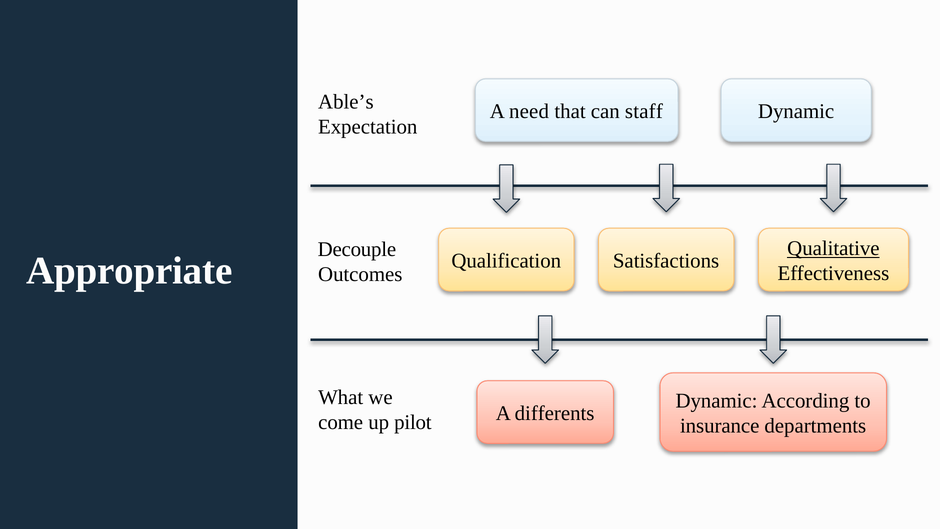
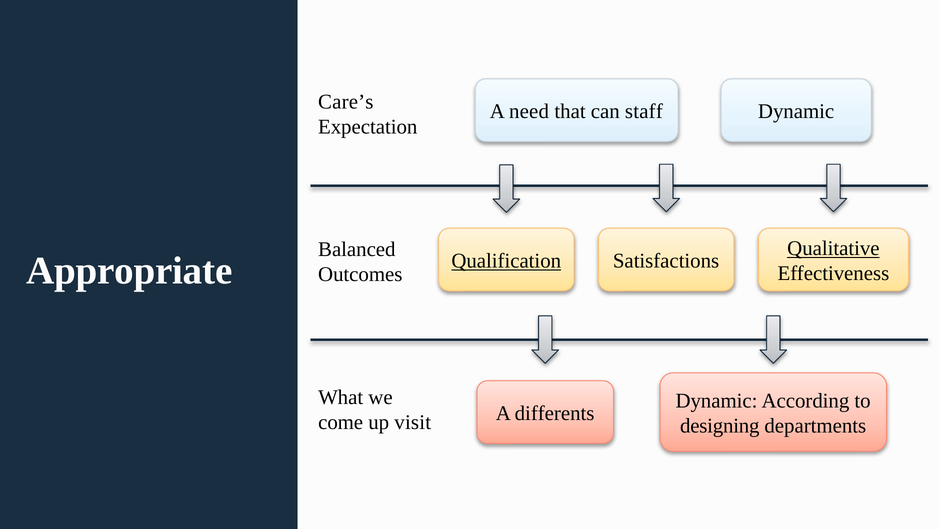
Able’s: Able’s -> Care’s (346, 102)
Decouple: Decouple -> Balanced (357, 249)
Qualification underline: none -> present (506, 261)
pilot: pilot -> visit (413, 422)
insurance: insurance -> designing (720, 426)
